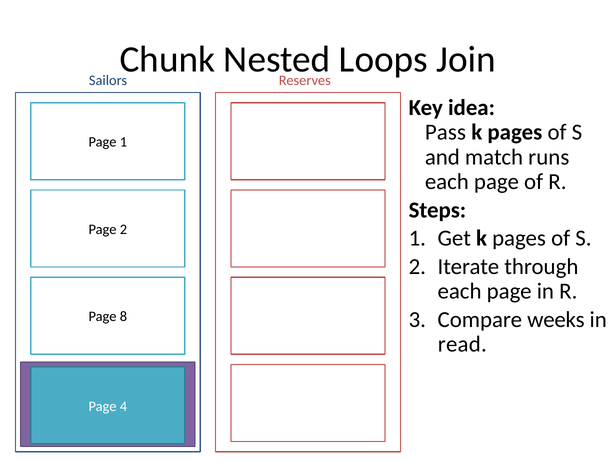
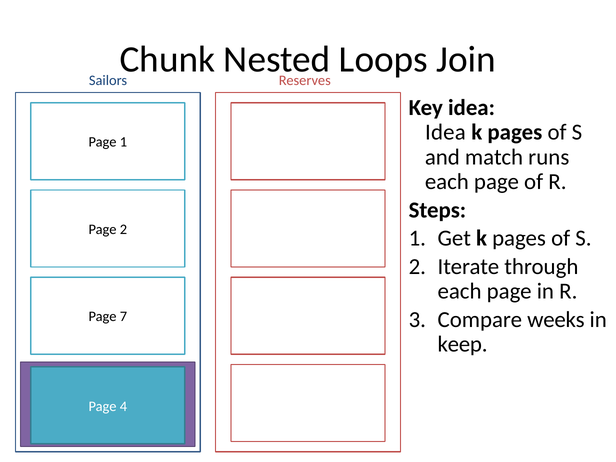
Pass: Pass -> Idea (445, 132)
8: 8 -> 7 (123, 317)
read: read -> keep (463, 344)
